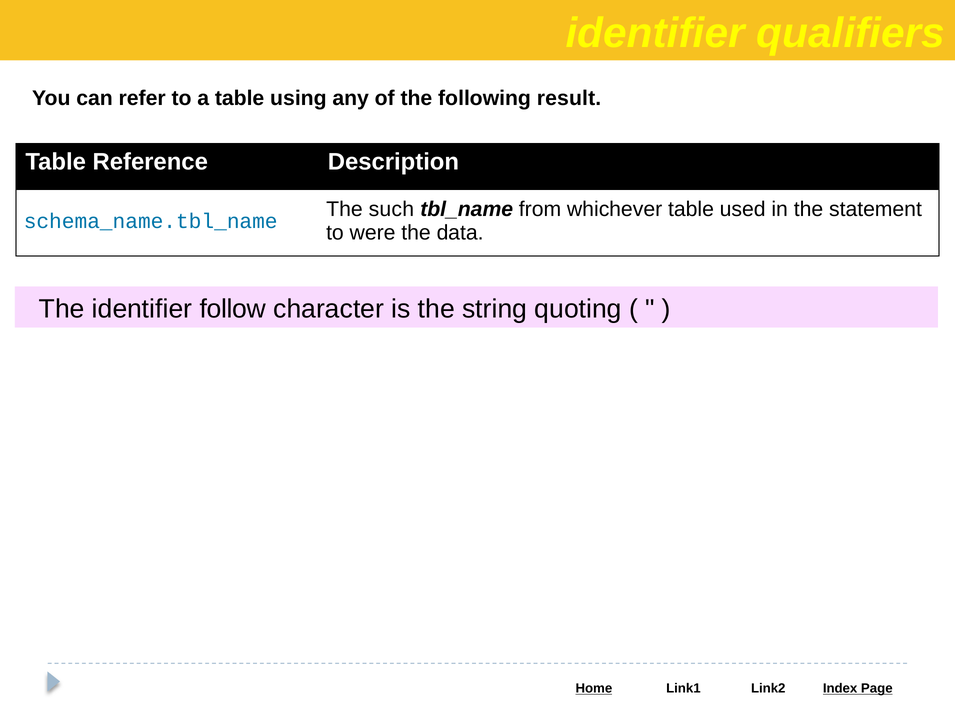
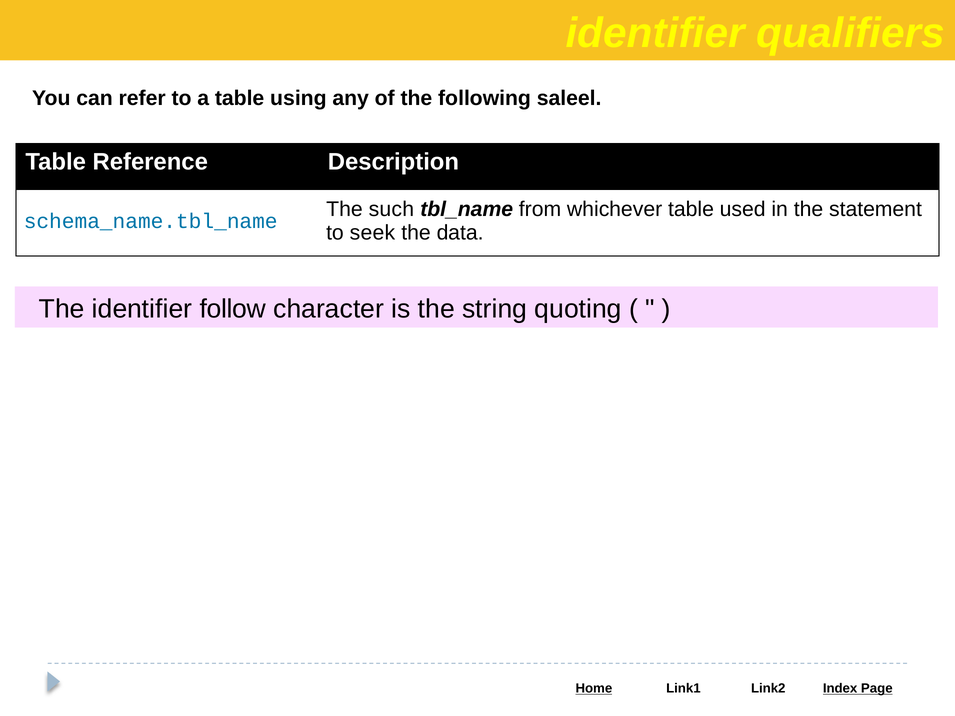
result: result -> saleel (569, 99)
were: were -> seek (372, 233)
